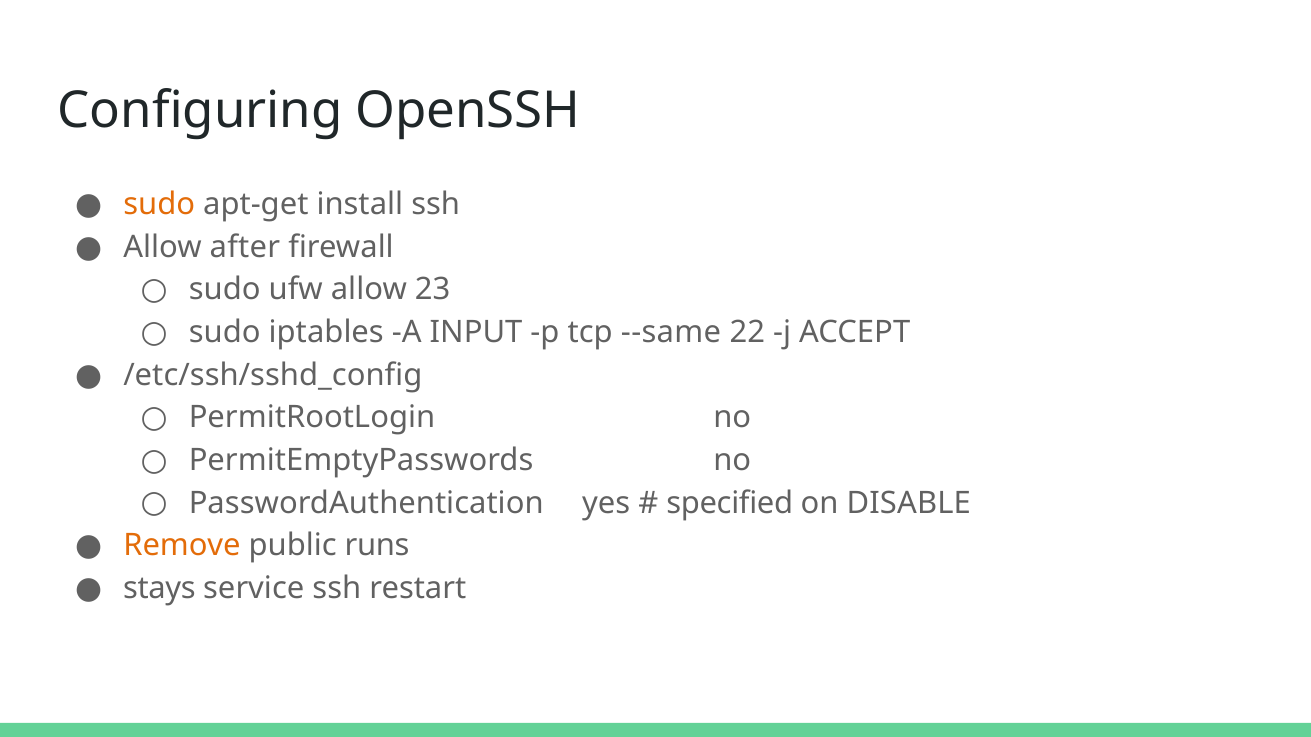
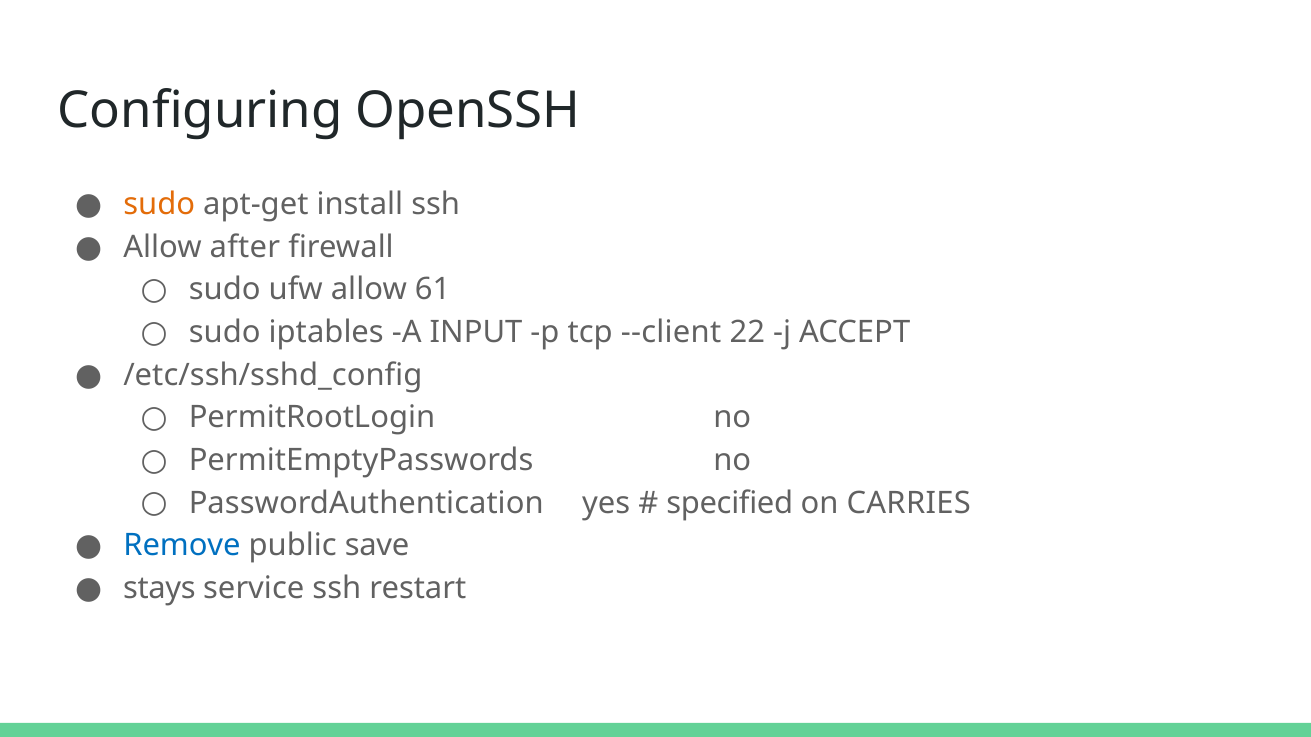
23: 23 -> 61 (433, 290)
--same: --same -> --client (671, 333)
DISABLE: DISABLE -> CARRIES (909, 503)
Remove colour: orange -> blue (182, 546)
runs: runs -> save (377, 546)
